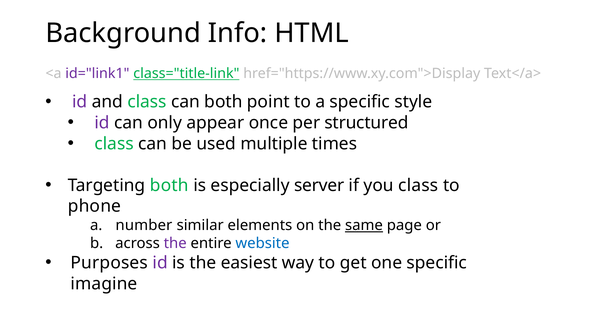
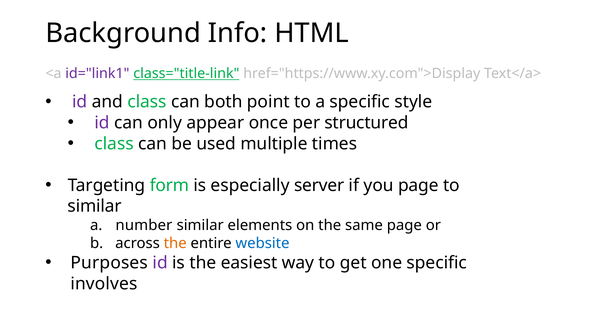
Targeting both: both -> form (169, 185)
you class: class -> page (418, 185)
phone: phone -> similar (95, 206)
same underline: present -> none (364, 226)
the colour: purple -> orange (175, 243)
imagine: imagine -> involves (104, 284)
